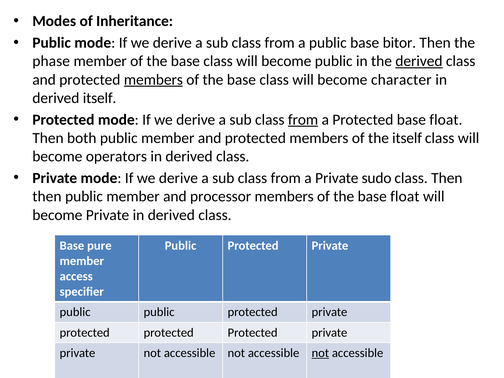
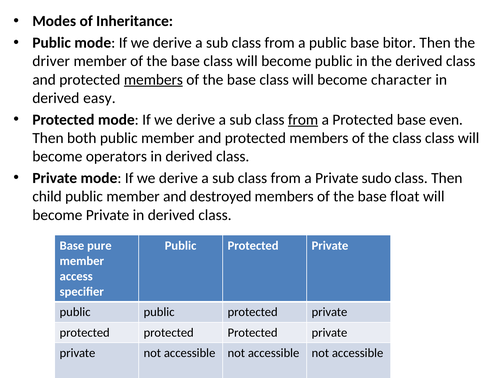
phase: phase -> driver (51, 61)
derived underline: present -> none (419, 61)
derived itself: itself -> easy (99, 98)
Protected base float: float -> even (446, 120)
the itself: itself -> class (407, 138)
then: then -> child (47, 197)
processor: processor -> destroyed (221, 197)
not underline: present -> none (320, 353)
